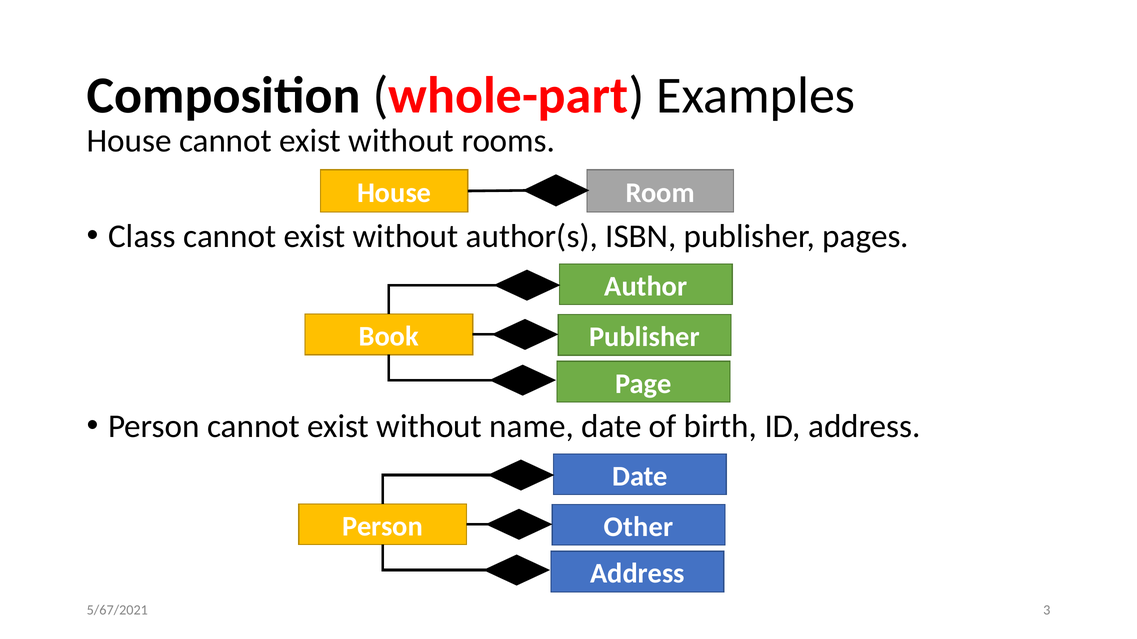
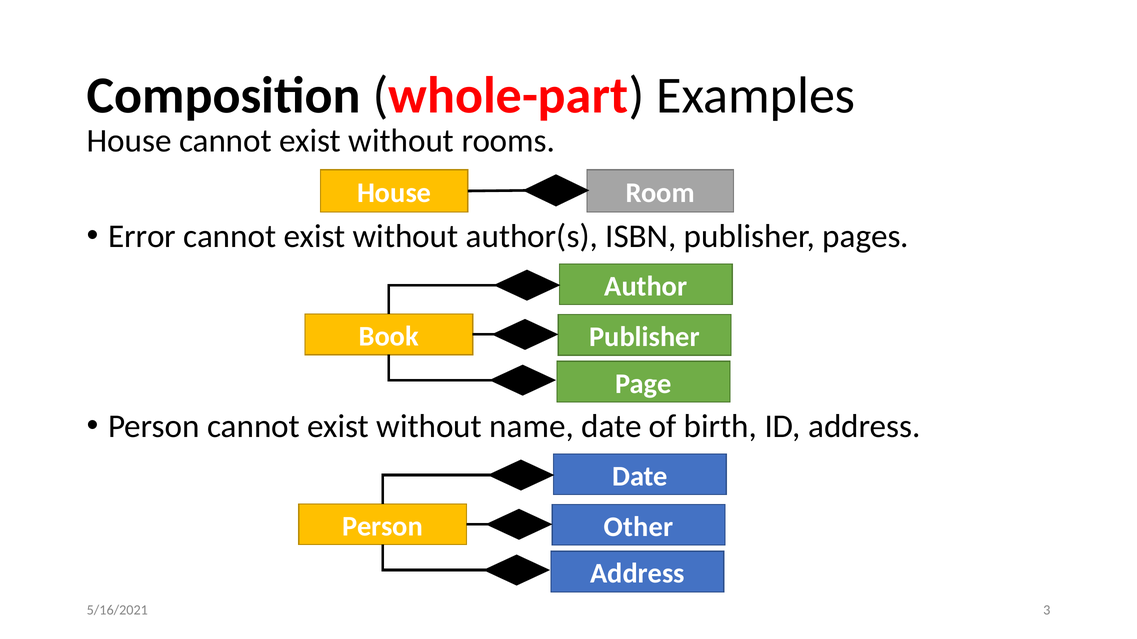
Class: Class -> Error (142, 236)
5/67/2021: 5/67/2021 -> 5/16/2021 (117, 611)
